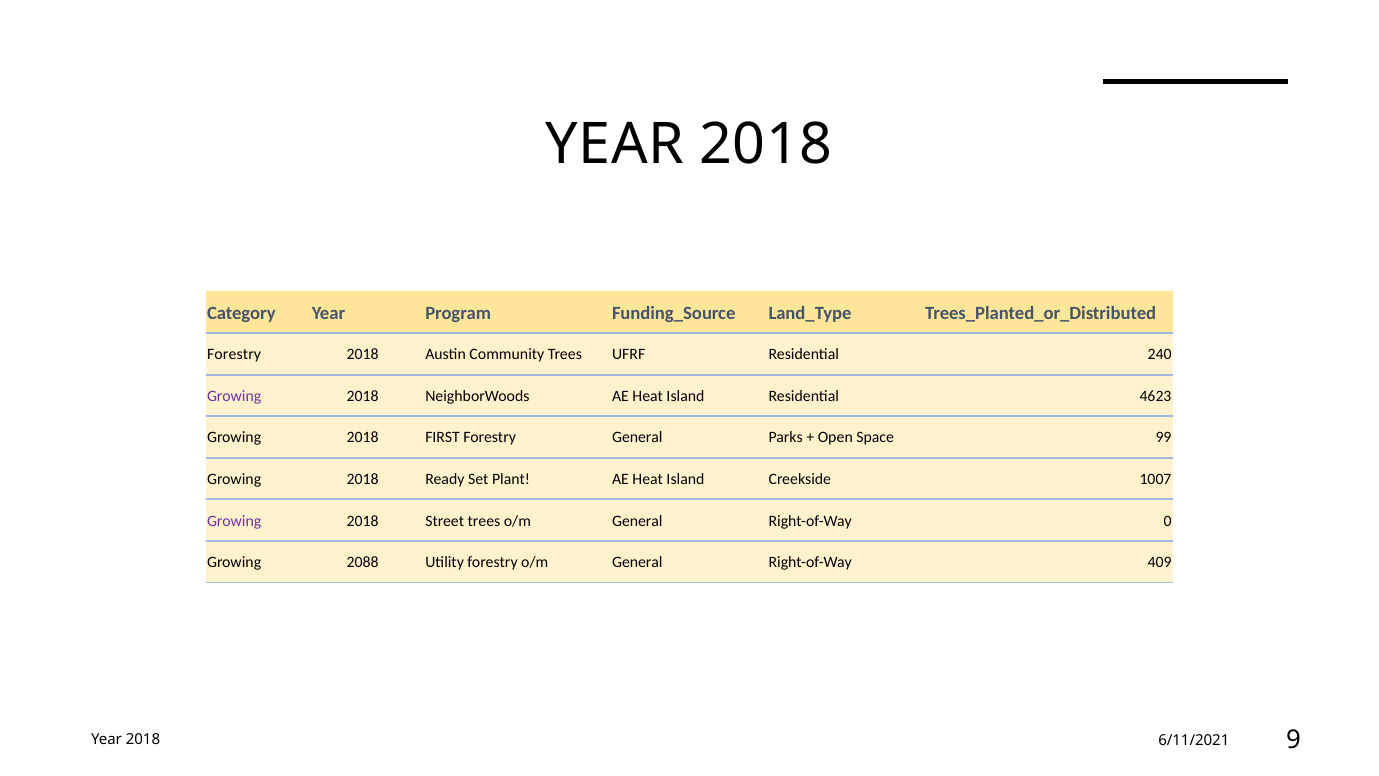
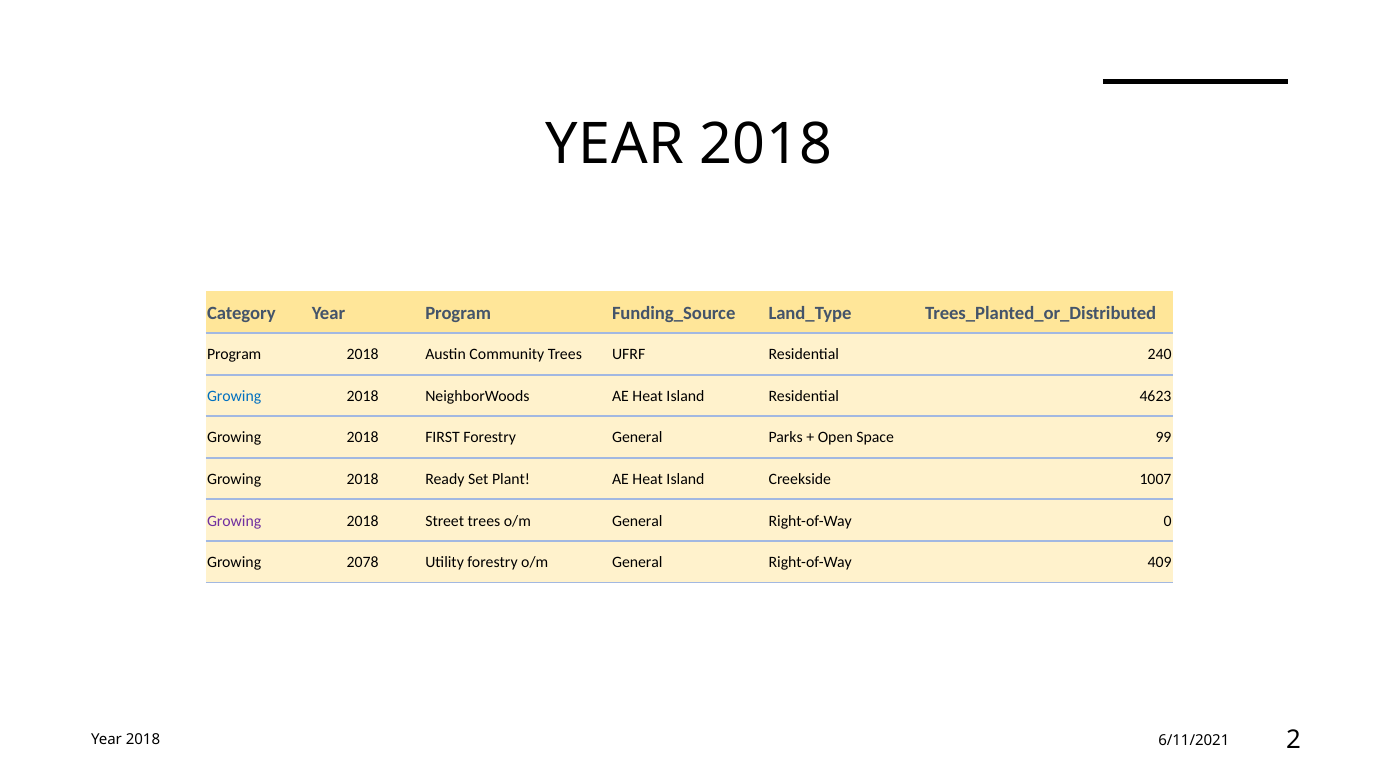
Forestry: Forestry -> Program (234, 354)
Growing colour: purple -> blue (234, 396)
2088: 2088 -> 2078 (363, 562)
9: 9 -> 2 (1293, 739)
